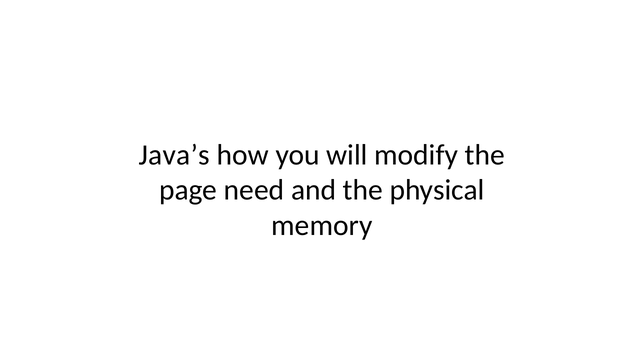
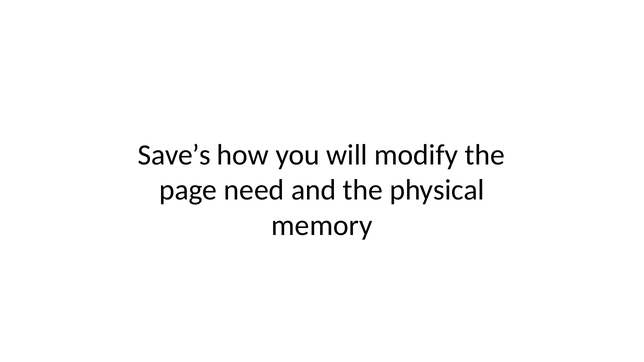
Java’s: Java’s -> Save’s (174, 155)
